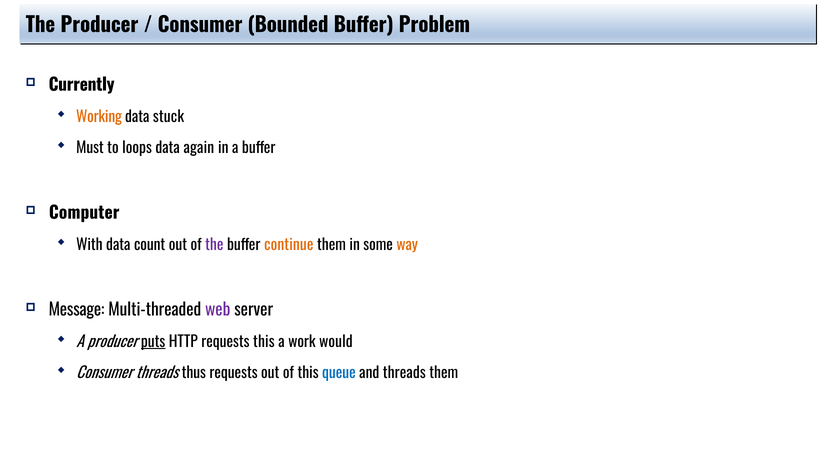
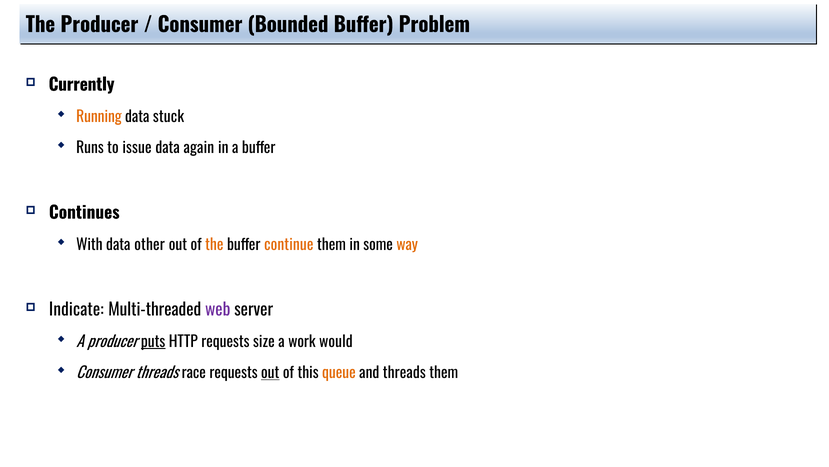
Working: Working -> Running (99, 117)
Must: Must -> Runs (90, 148)
loops: loops -> issue (137, 148)
Computer: Computer -> Continues (84, 213)
count: count -> other (150, 245)
the colour: purple -> orange (214, 245)
Message: Message -> Indicate (76, 309)
requests this: this -> size (264, 341)
thus: thus -> race (194, 372)
out underline: none -> present (270, 372)
queue colour: blue -> orange (339, 372)
